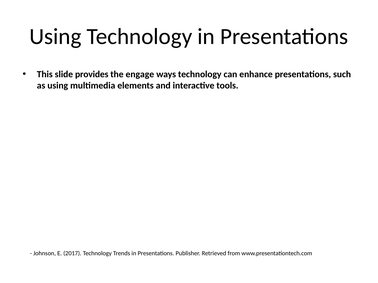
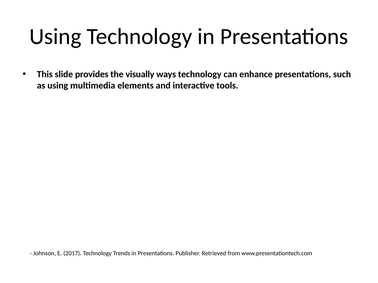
engage: engage -> visually (140, 74)
